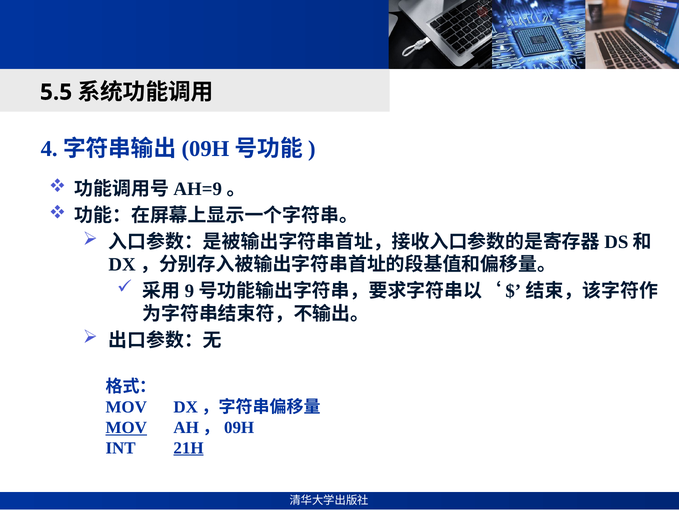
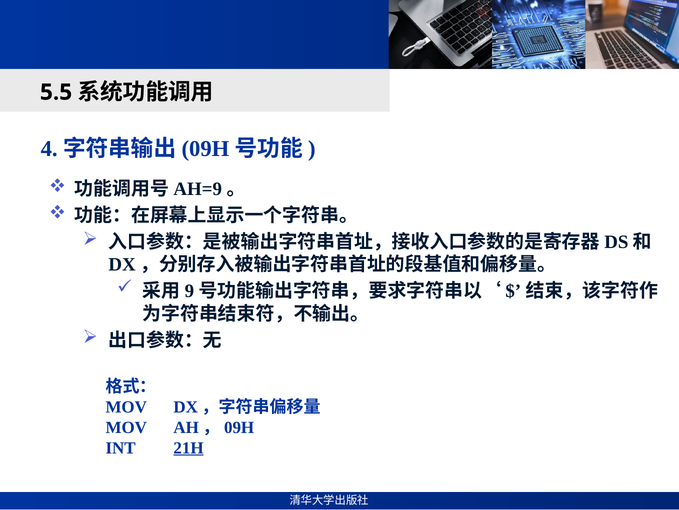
MOV underline: present -> none (126, 427)
